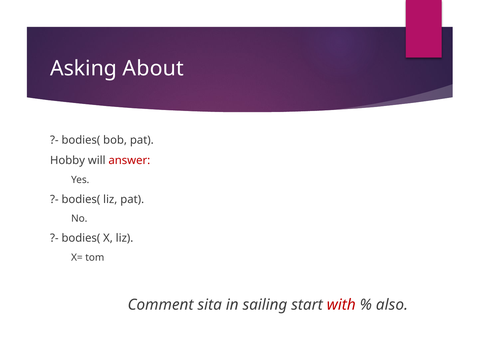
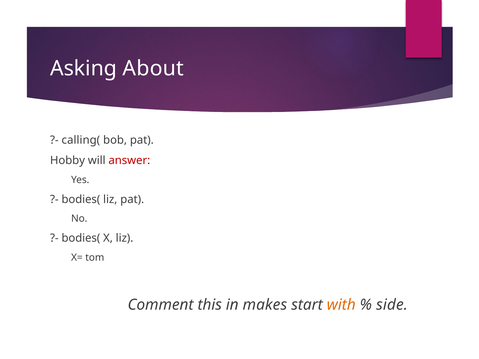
bodies(: bodies( -> calling( (81, 140)
sita: sita -> this (210, 305)
sailing: sailing -> makes (265, 305)
with colour: red -> orange (341, 305)
also: also -> side (392, 305)
